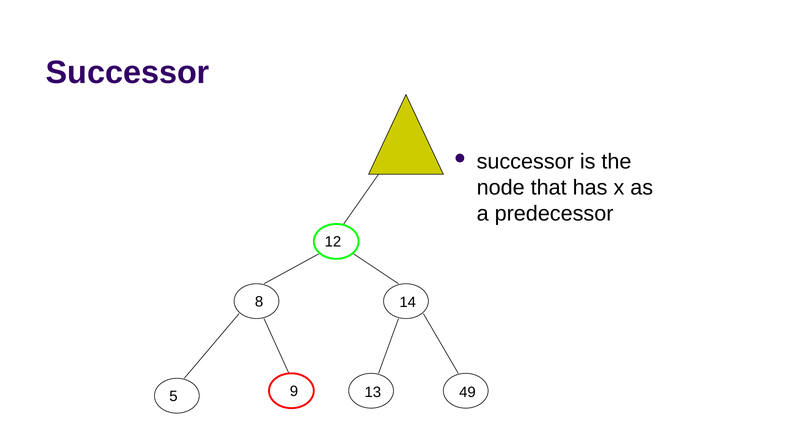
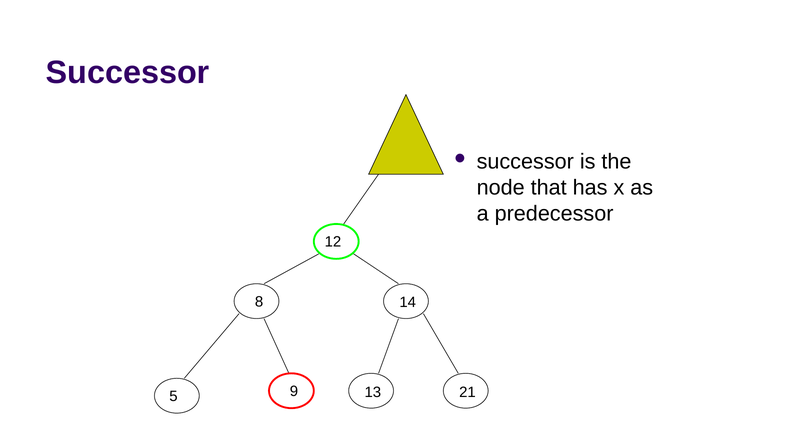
49: 49 -> 21 (467, 392)
